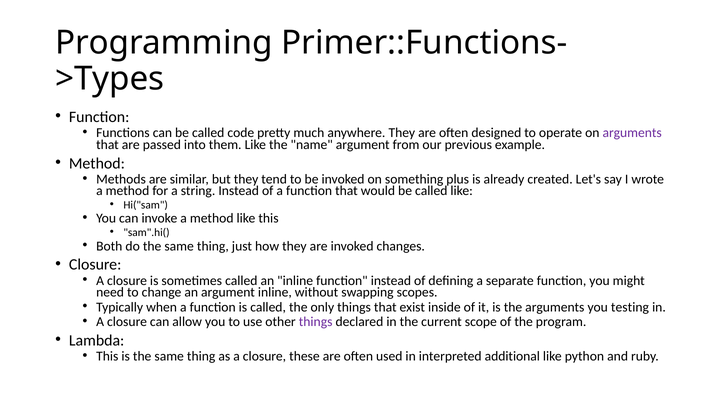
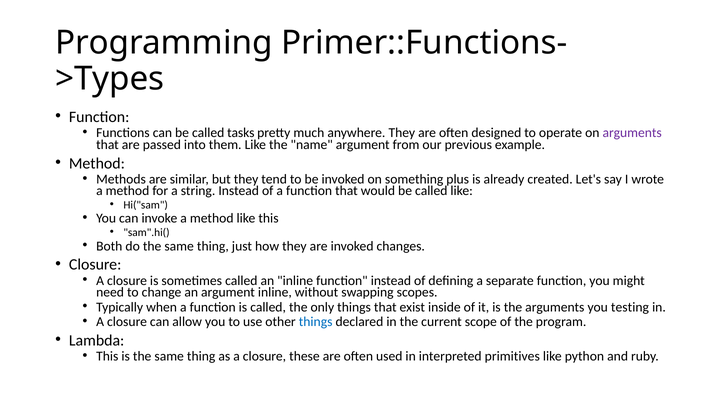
code: code -> tasks (241, 133)
things colour: purple -> blue (316, 322)
additional: additional -> primitives (512, 357)
